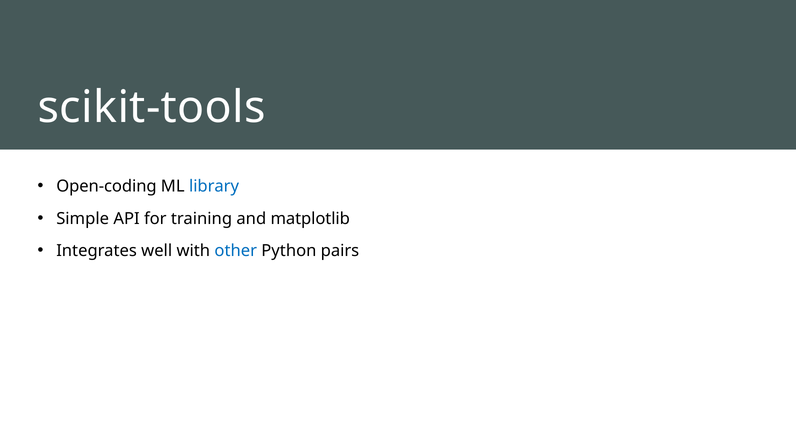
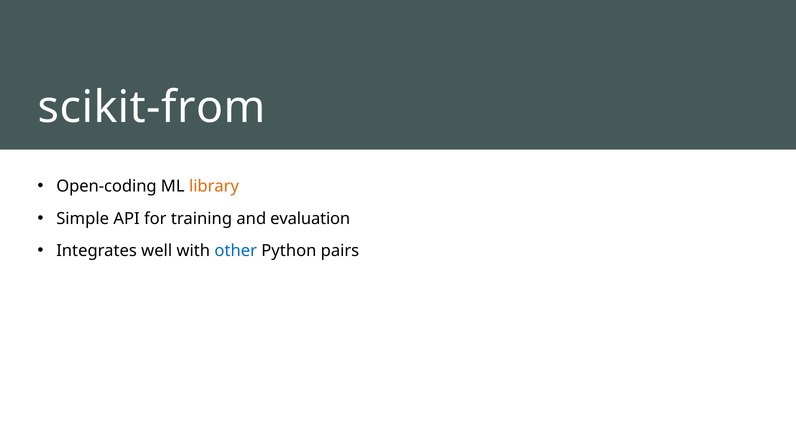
scikit-tools: scikit-tools -> scikit-from (152, 107)
library colour: blue -> orange (214, 186)
matplotlib: matplotlib -> evaluation (310, 219)
